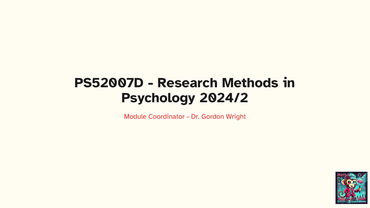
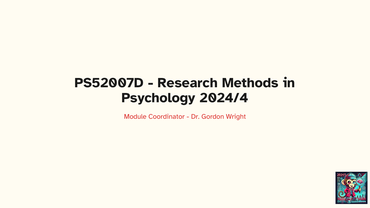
2024/2: 2024/2 -> 2024/4 (224, 98)
